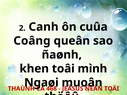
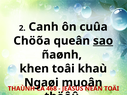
Coâng: Coâng -> Chöõa (32, 41)
sao underline: none -> present (103, 41)
mình: mình -> khaù (92, 69)
